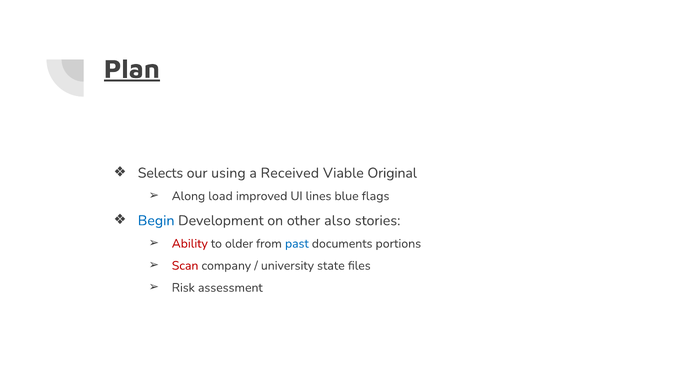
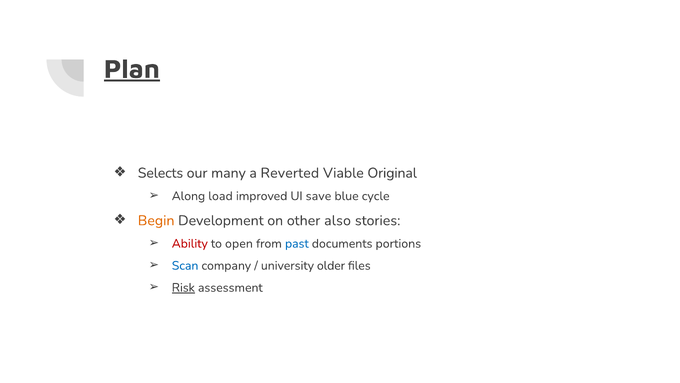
using: using -> many (228, 173)
Received: Received -> Reverted (290, 173)
lines: lines -> save (318, 196)
flags: flags -> cycle (376, 196)
Begin colour: blue -> orange (156, 220)
older: older -> open (239, 243)
Scan colour: red -> blue (185, 265)
state: state -> older (331, 265)
Risk underline: none -> present (183, 287)
